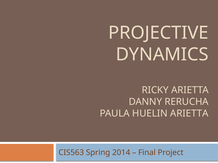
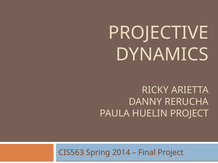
HUELIN ARIETTA: ARIETTA -> PROJECT (189, 114)
